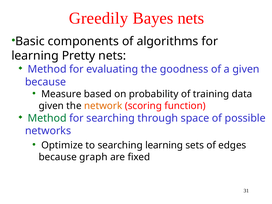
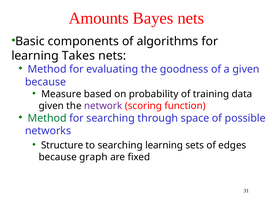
Greedily: Greedily -> Amounts (99, 18)
Pretty: Pretty -> Takes (78, 56)
network colour: orange -> purple (103, 106)
Optimize: Optimize -> Structure (62, 145)
